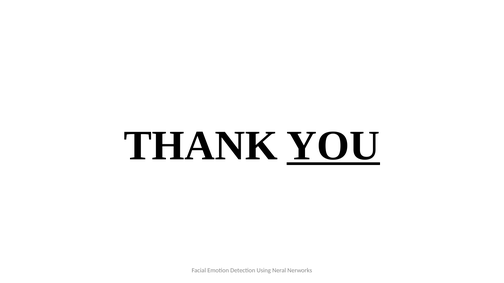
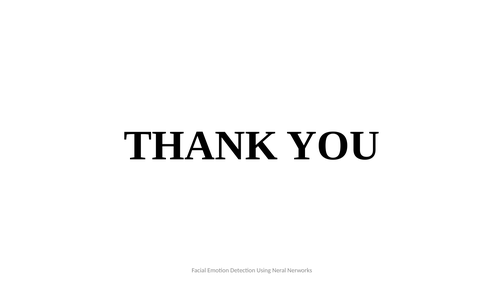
YOU underline: present -> none (333, 146)
